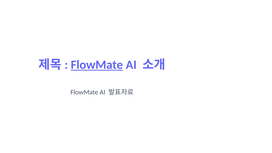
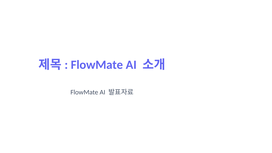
FlowMate underline: present -> none (97, 65)
